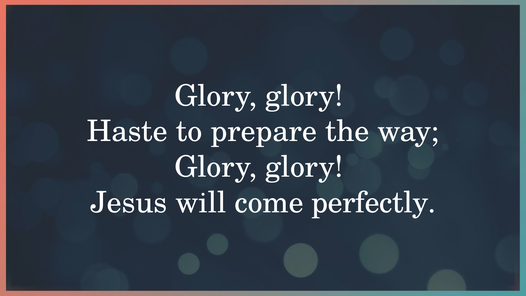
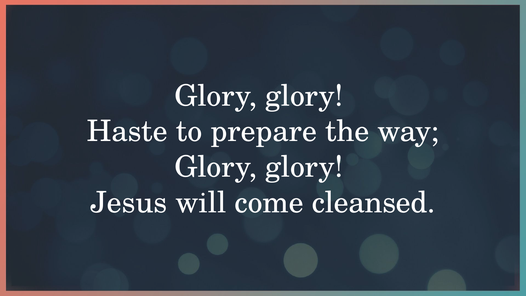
perfectly: perfectly -> cleansed (374, 203)
